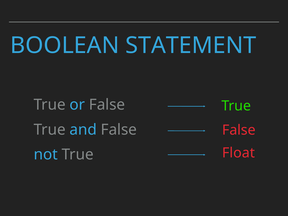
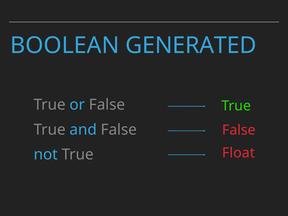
STATEMENT: STATEMENT -> GENERATED (191, 45)
